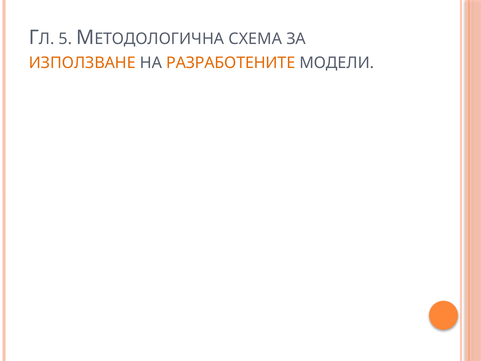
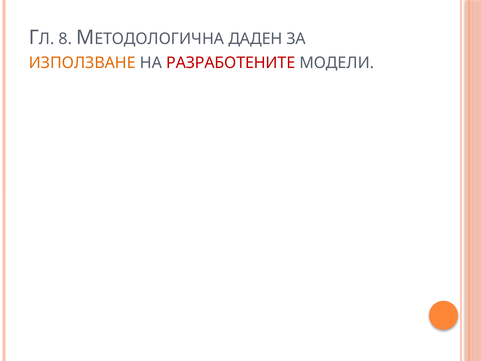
5: 5 -> 8 (65, 39)
СХЕМА: СХЕМА -> ДАДЕН (255, 39)
РАЗРАБОТЕНИТЕ colour: orange -> red (231, 63)
